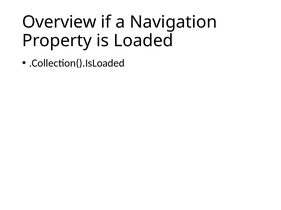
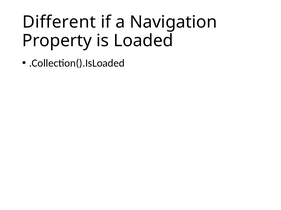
Overview: Overview -> Different (59, 22)
